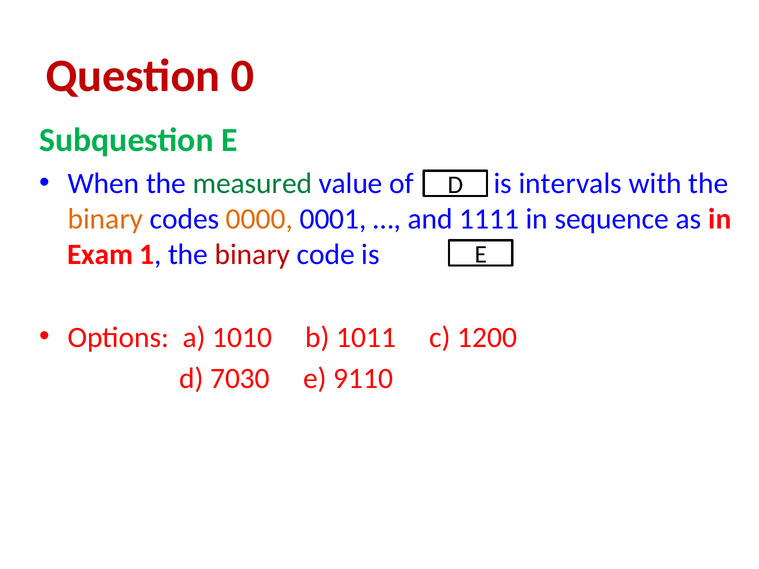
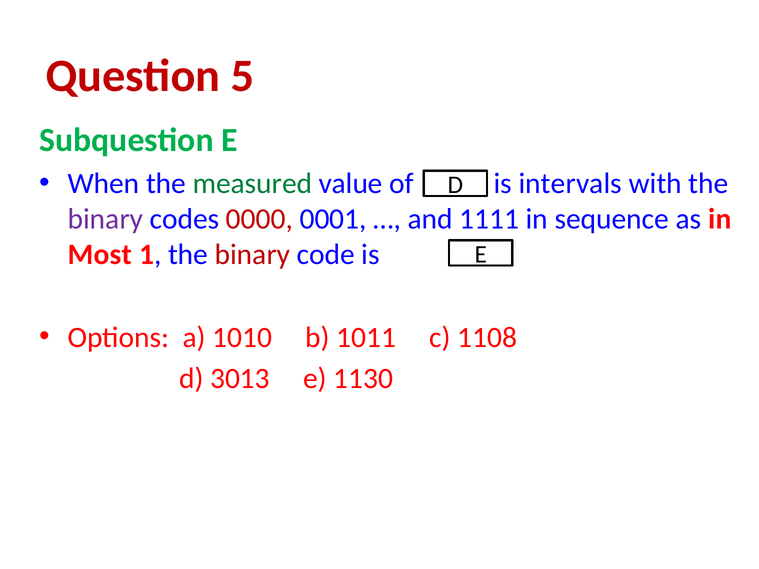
0: 0 -> 5 (243, 76)
binary colour: orange -> purple (105, 219)
0000 colour: orange -> red (259, 219)
Exam: Exam -> Most (100, 255)
1200: 1200 -> 1108 (487, 337)
7030: 7030 -> 3013 (240, 379)
9110: 9110 -> 1130 (363, 379)
